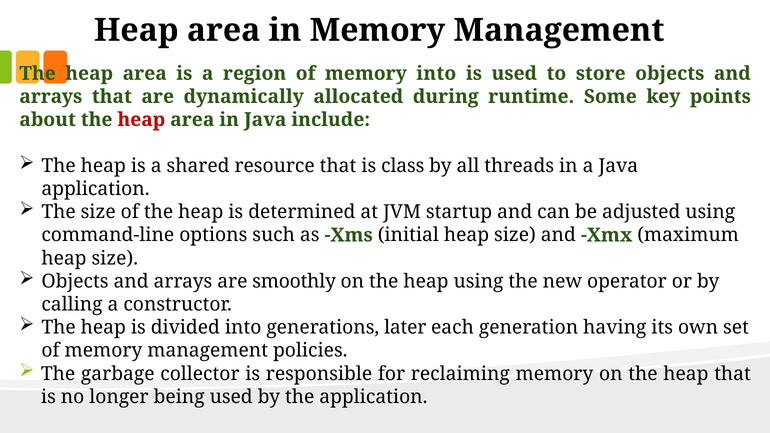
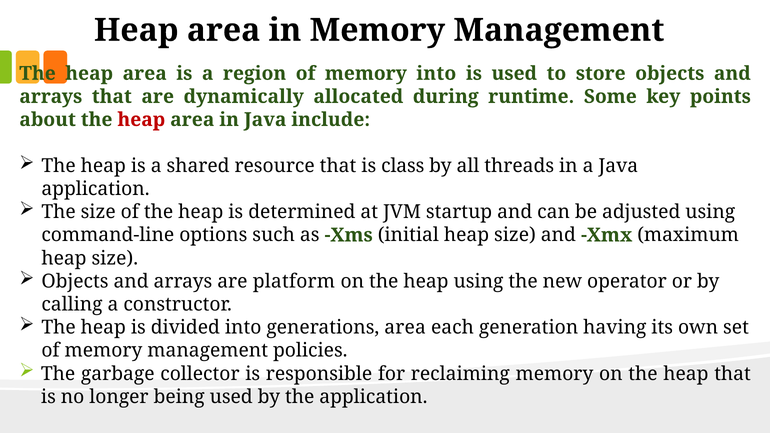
smoothly: smoothly -> platform (294, 281)
generations later: later -> area (405, 328)
